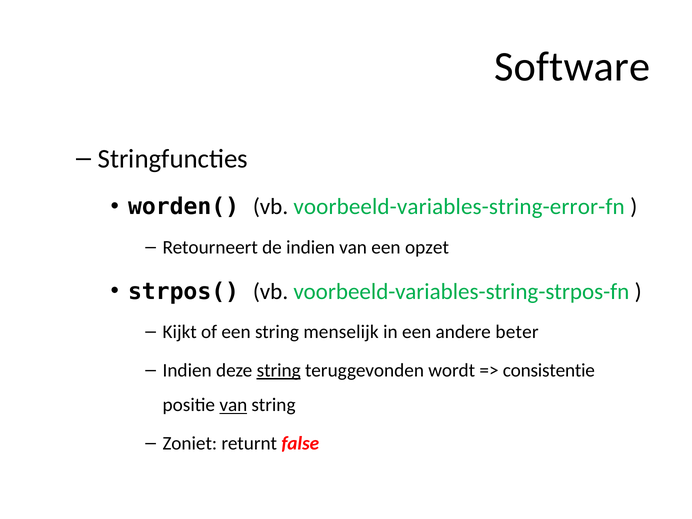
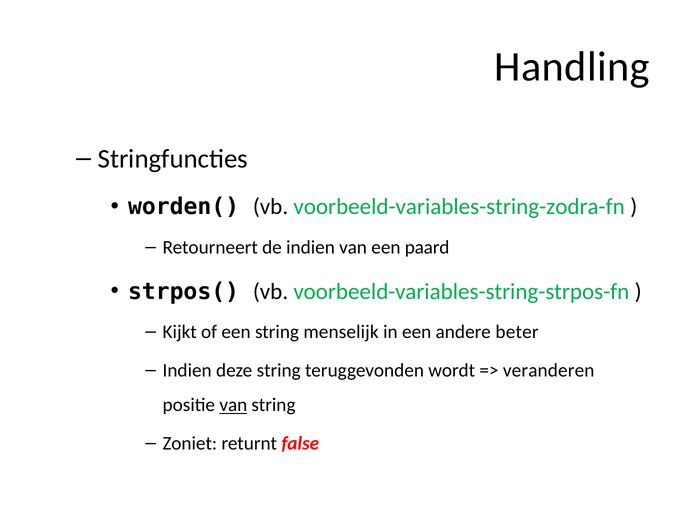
Software: Software -> Handling (572, 67)
voorbeeld-variables-string-error-fn: voorbeeld-variables-string-error-fn -> voorbeeld-variables-string-zodra-fn (459, 207)
opzet: opzet -> paard (427, 247)
string underline: present -> none (279, 370)
consistentie: consistentie -> veranderen (549, 370)
